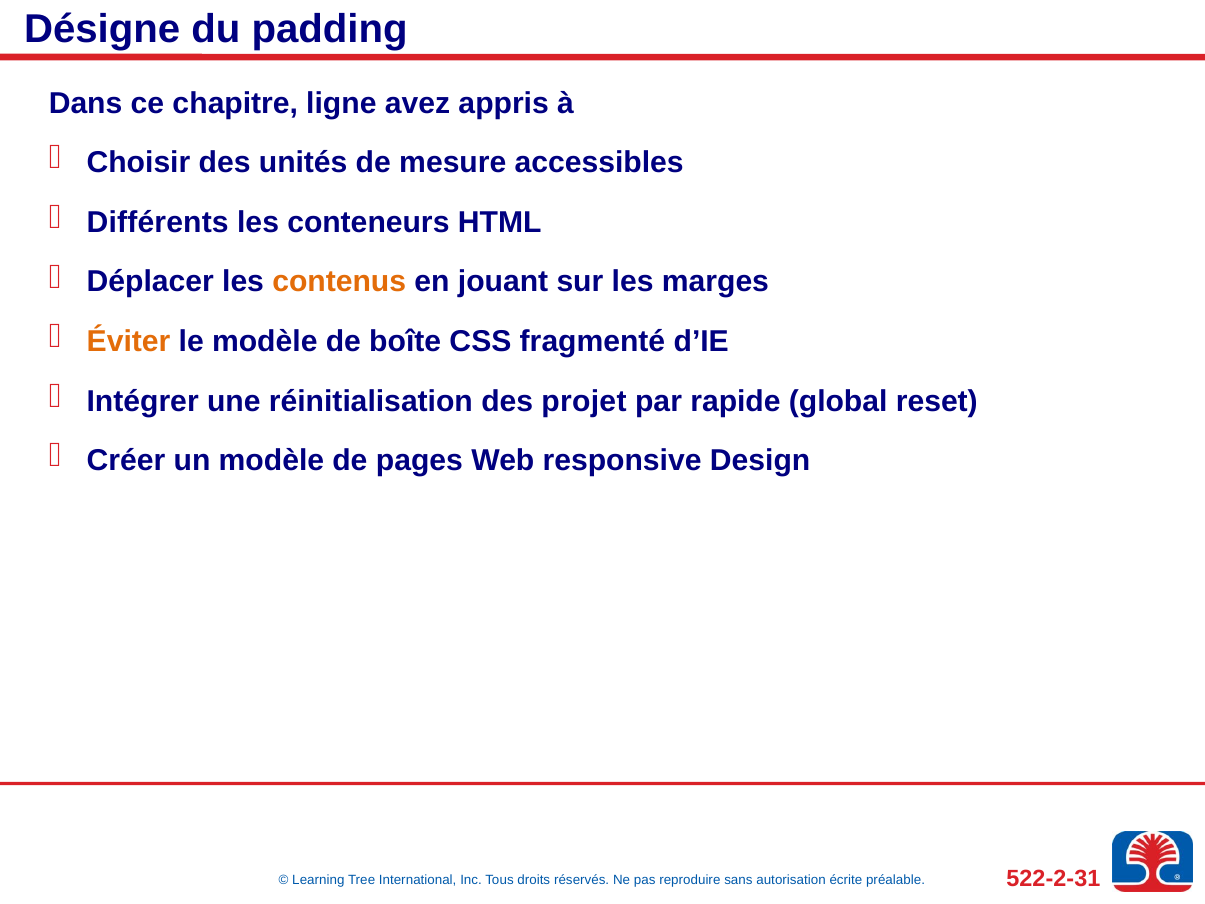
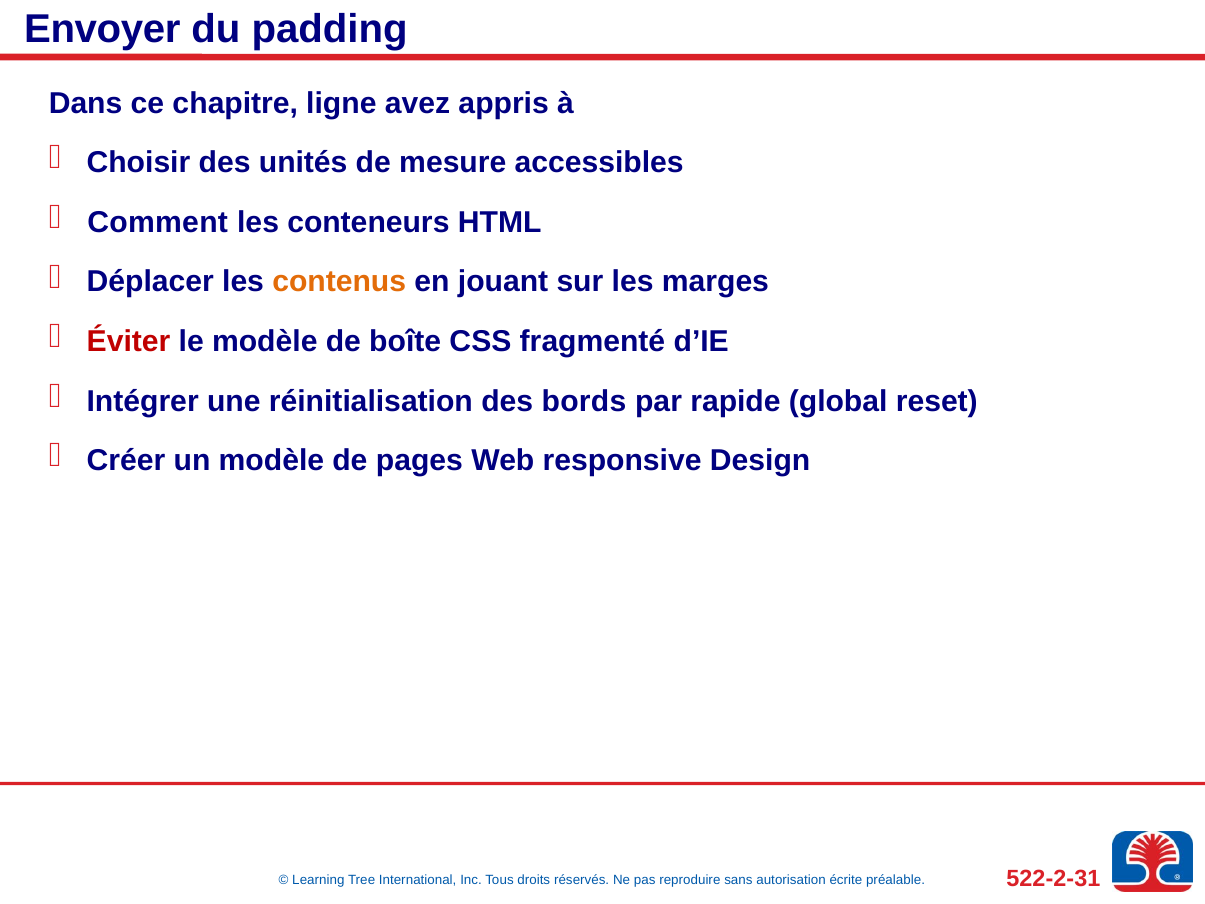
Désigne: Désigne -> Envoyer (102, 29)
Différents: Différents -> Comment (158, 222)
Éviter colour: orange -> red (129, 342)
projet: projet -> bords (584, 401)
